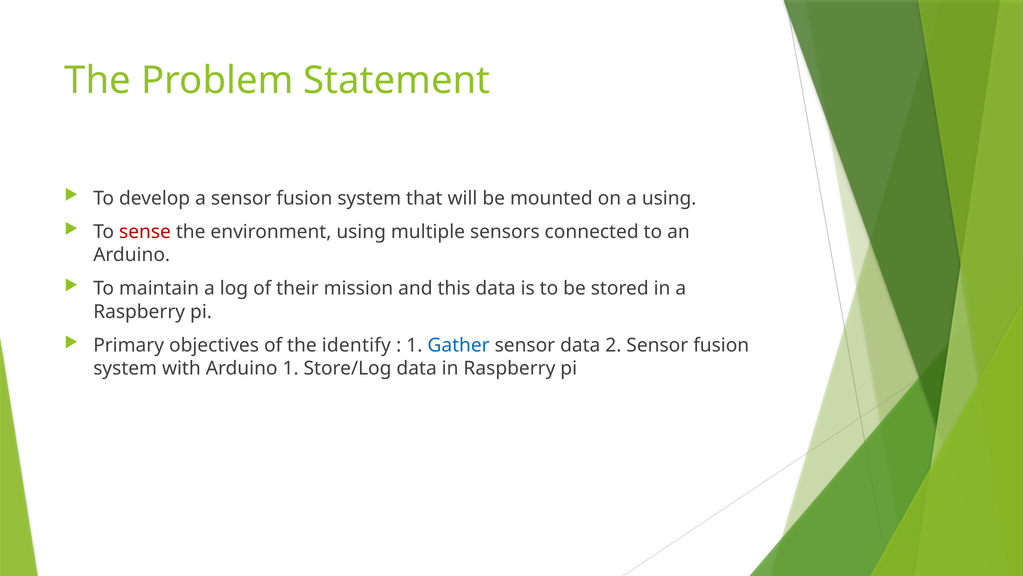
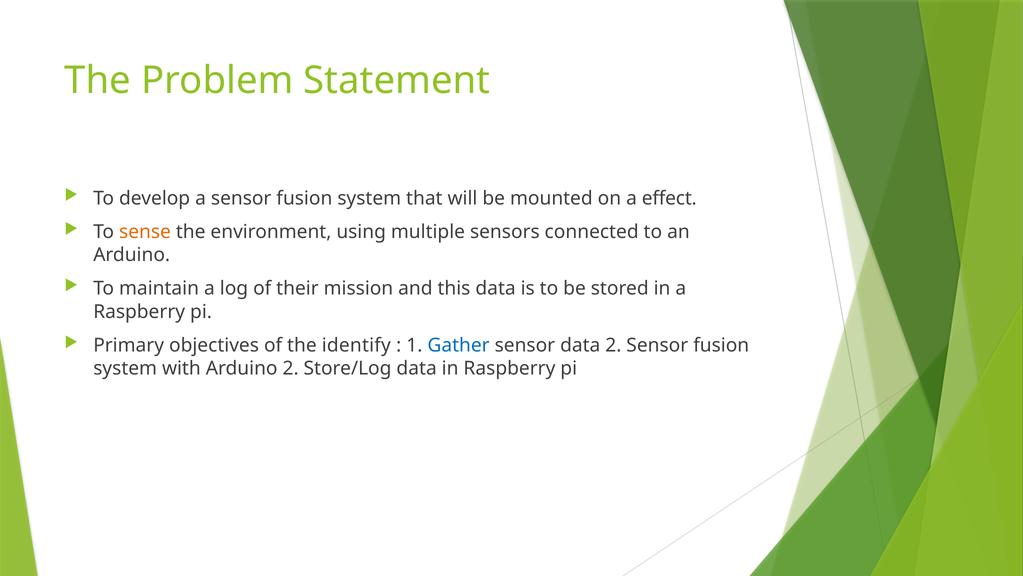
a using: using -> effect (669, 198)
sense colour: red -> orange (145, 232)
Arduino 1: 1 -> 2 (291, 368)
